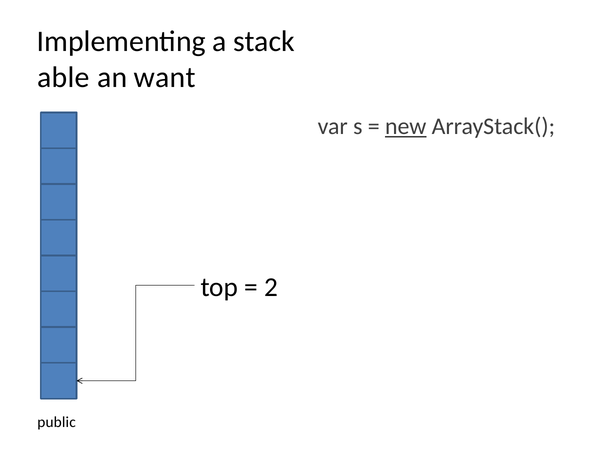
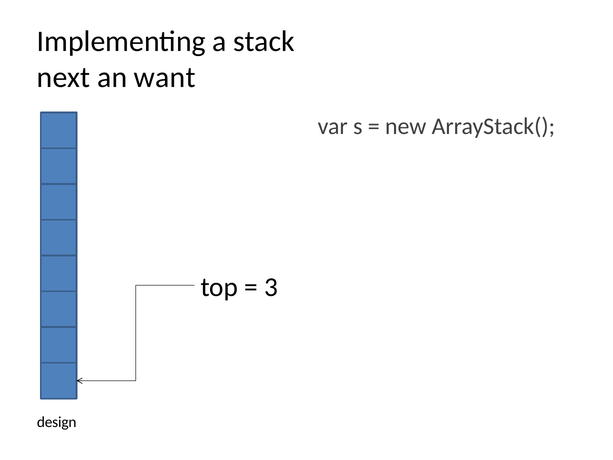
able: able -> next (64, 77)
new underline: present -> none (406, 126)
2: 2 -> 3 (271, 287)
public: public -> design (57, 422)
